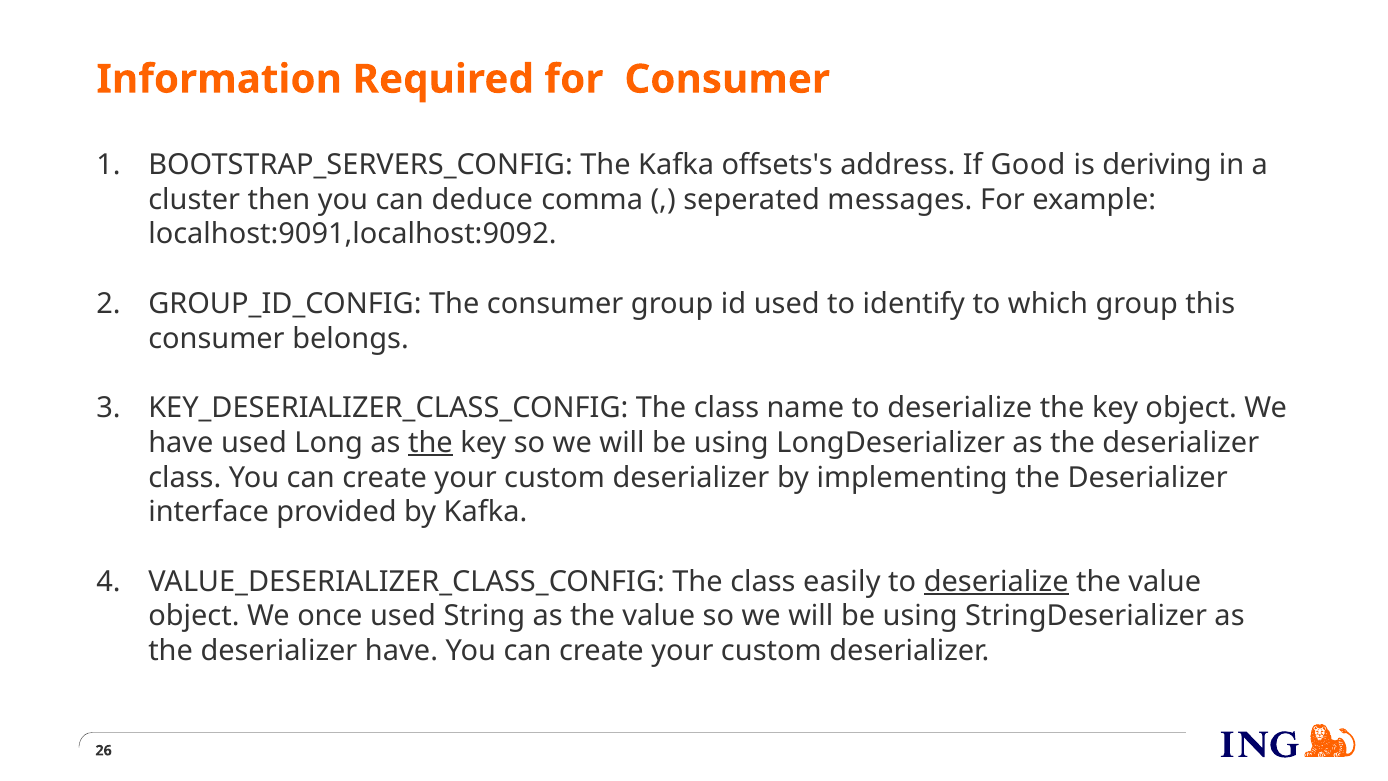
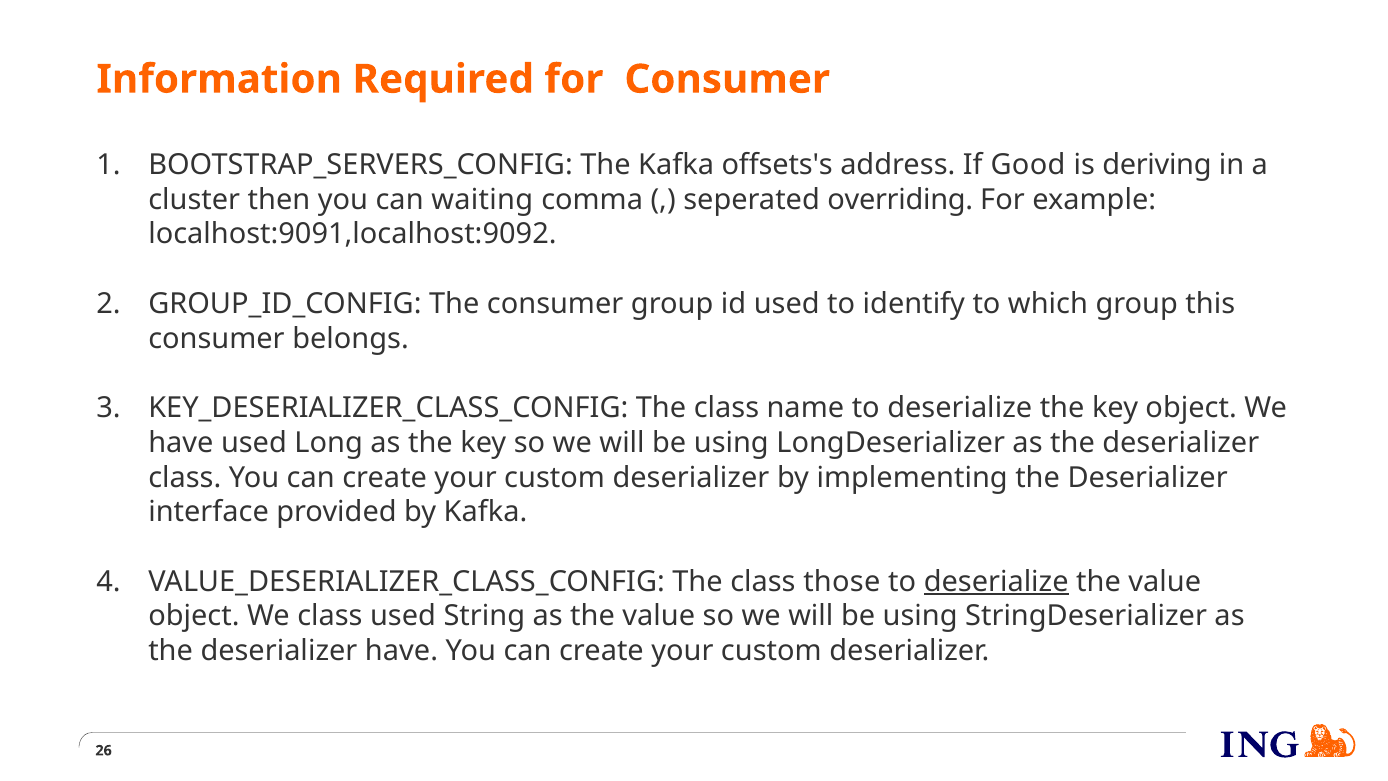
deduce: deduce -> waiting (482, 200)
messages: messages -> overriding (900, 200)
the underline: present -> none (430, 443)
easily: easily -> those (842, 581)
We once: once -> class (330, 616)
